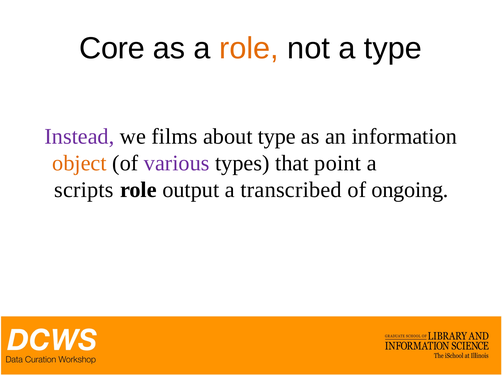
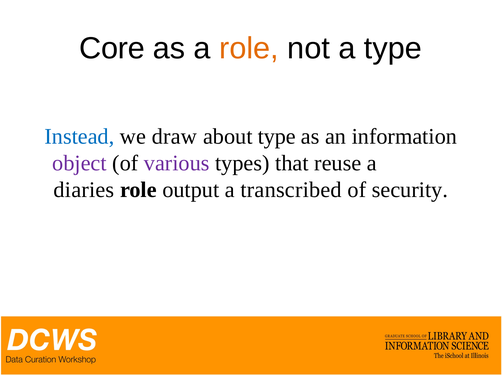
Instead colour: purple -> blue (79, 137)
films: films -> draw (174, 137)
object colour: orange -> purple (79, 163)
point: point -> reuse (338, 163)
scripts: scripts -> diaries (84, 190)
ongoing: ongoing -> security (410, 190)
